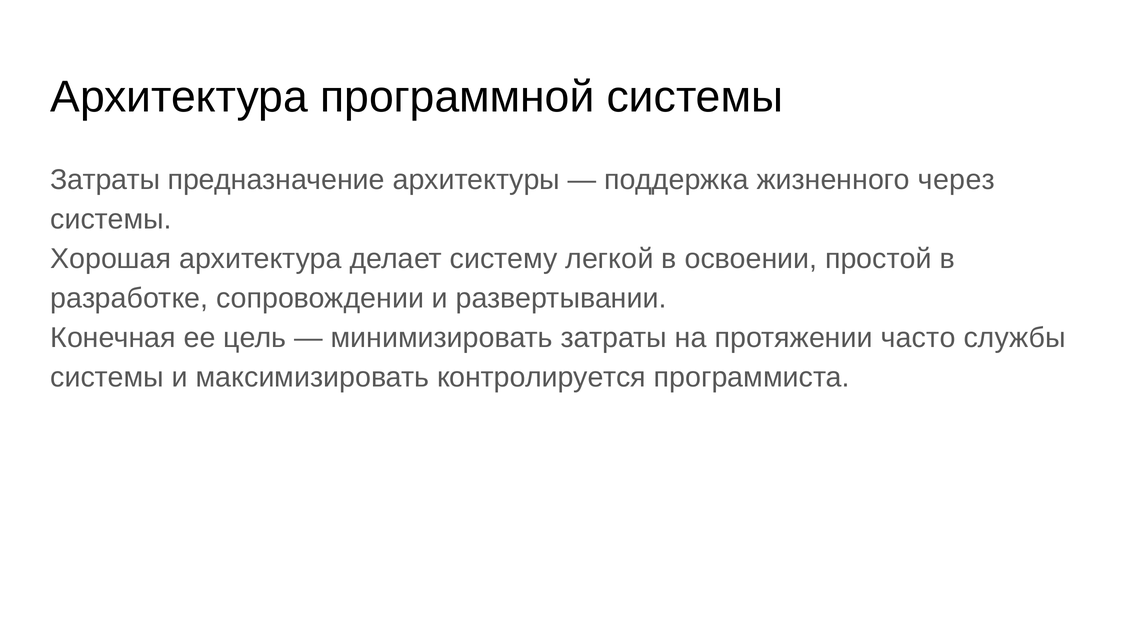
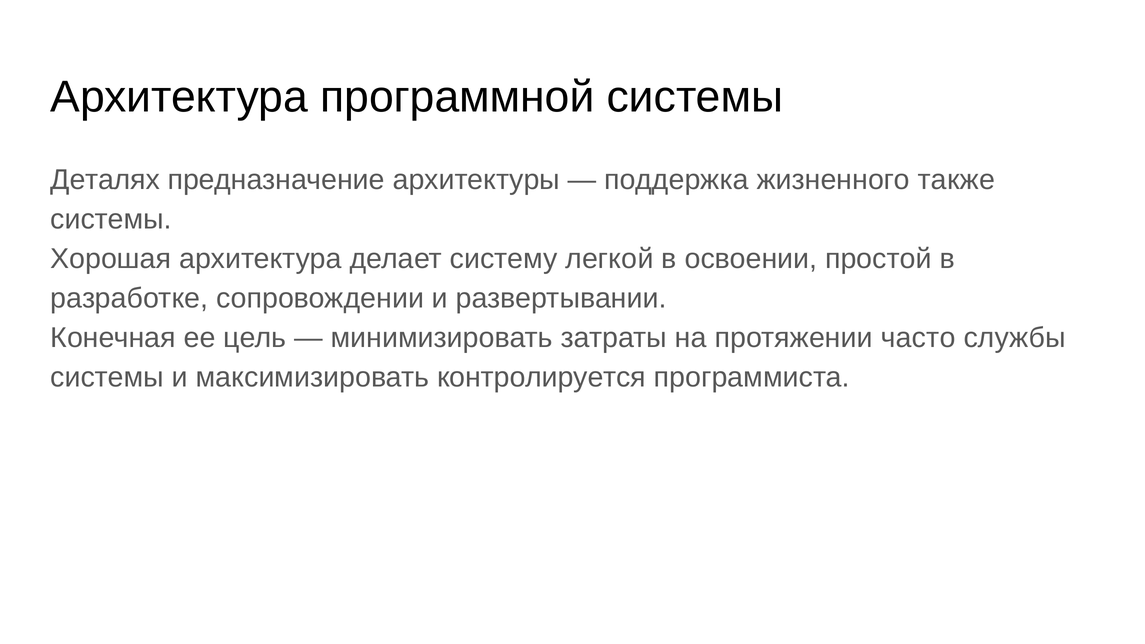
Затраты: Затраты -> Деталях (105, 180)
через: через -> также (956, 180)
